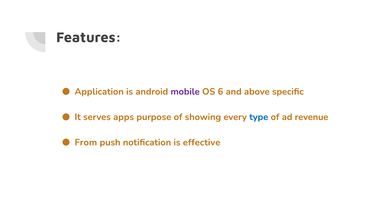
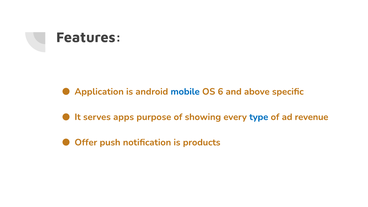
mobile colour: purple -> blue (185, 92)
From: From -> Offer (86, 142)
effective: effective -> products (202, 142)
